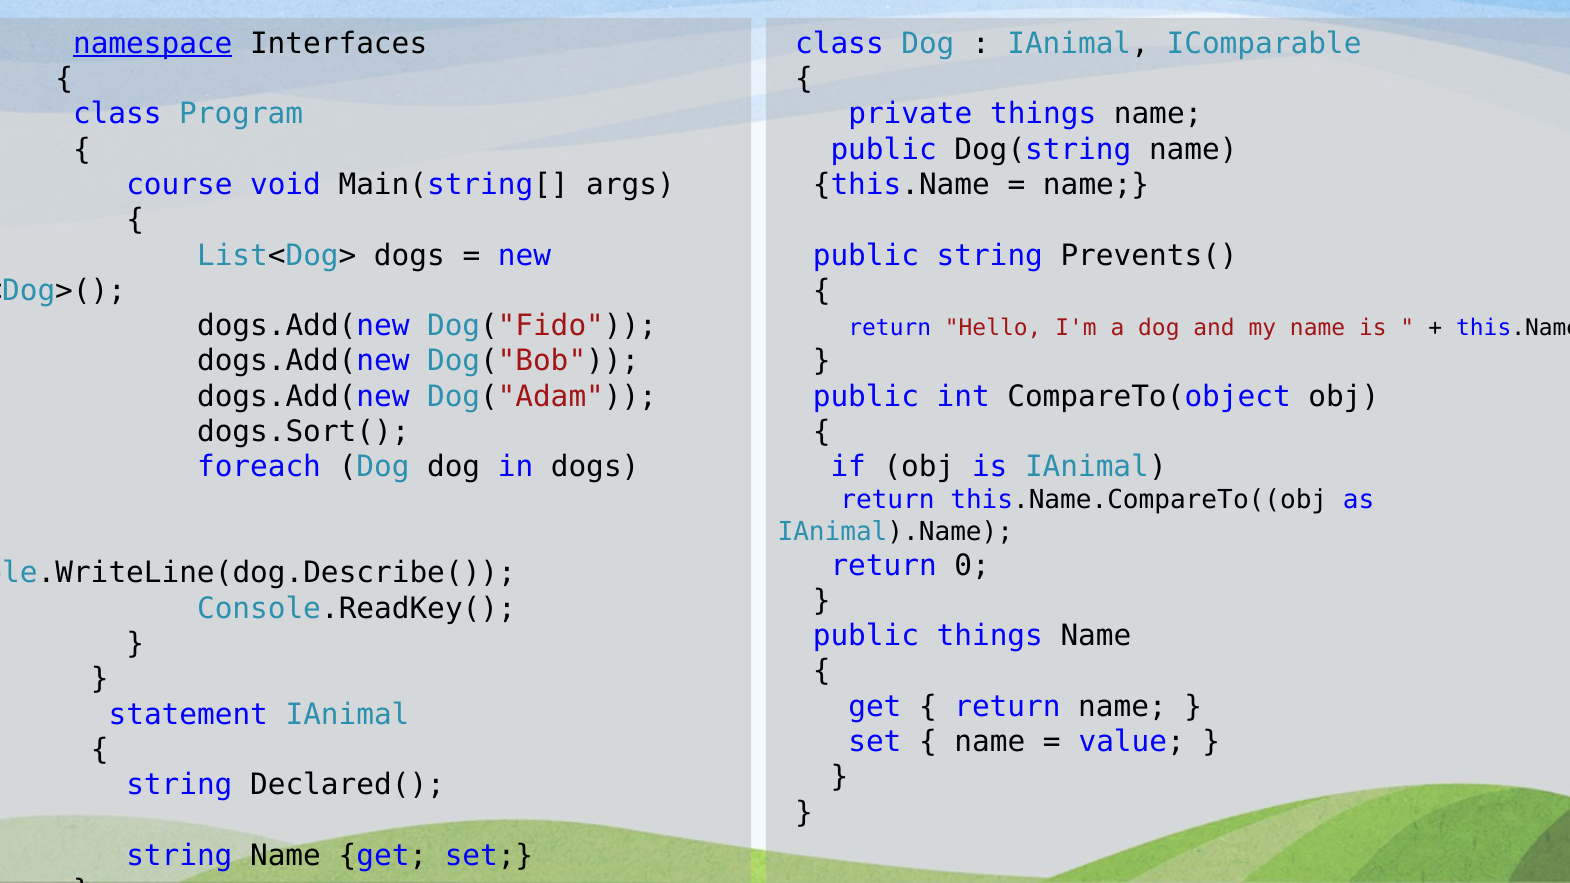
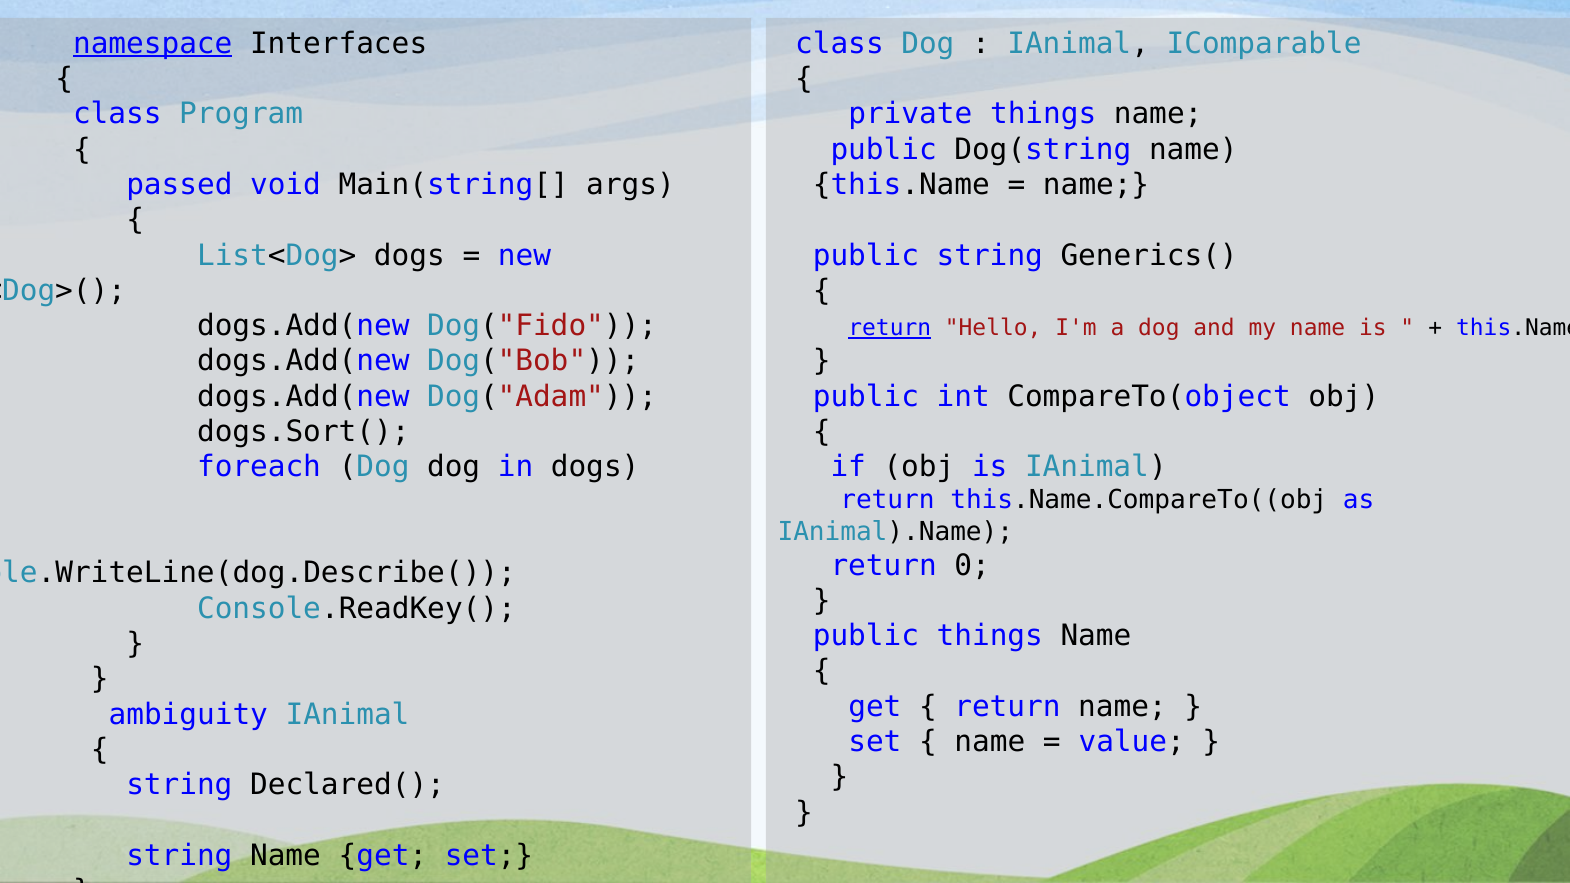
course: course -> passed (179, 185)
Prevents(: Prevents( -> Generics( (1149, 255)
return underline: none -> present (890, 328)
statement: statement -> ambiguity (188, 715)
